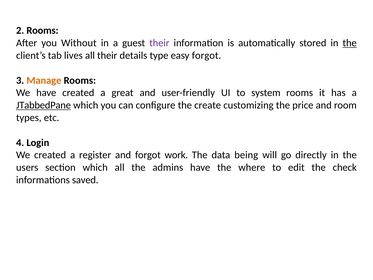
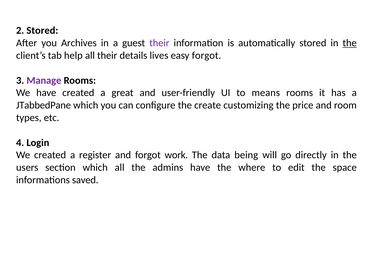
2 Rooms: Rooms -> Stored (42, 31)
Without: Without -> Archives (79, 43)
lives: lives -> help (73, 55)
type: type -> lives (159, 55)
Manage colour: orange -> purple (44, 80)
system: system -> means (266, 93)
JTabbedPane underline: present -> none (44, 105)
check: check -> space (345, 167)
